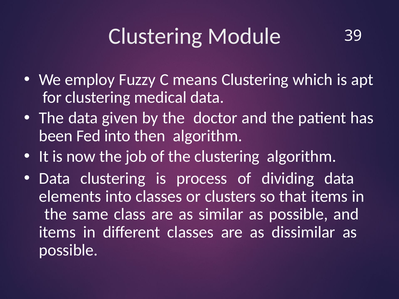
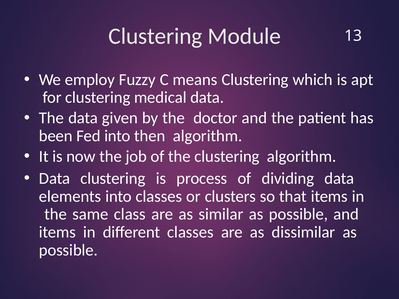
39: 39 -> 13 (353, 36)
